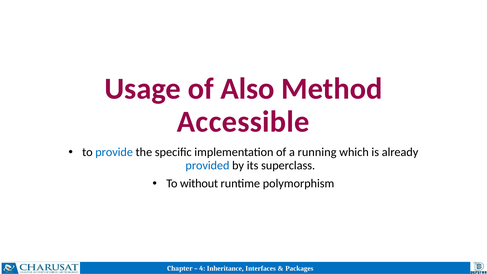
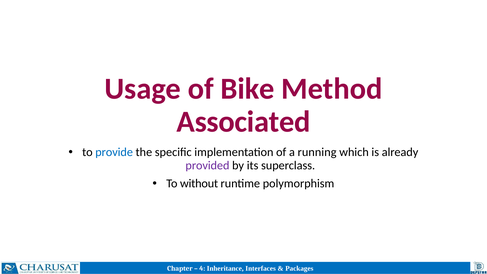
Also: Also -> Bike (248, 89)
Accessible: Accessible -> Associated (244, 122)
provided colour: blue -> purple (207, 165)
